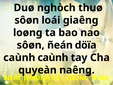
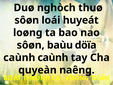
giaêng: giaêng -> huyeát (81, 20)
ñeán: ñeán -> baùu (60, 45)
